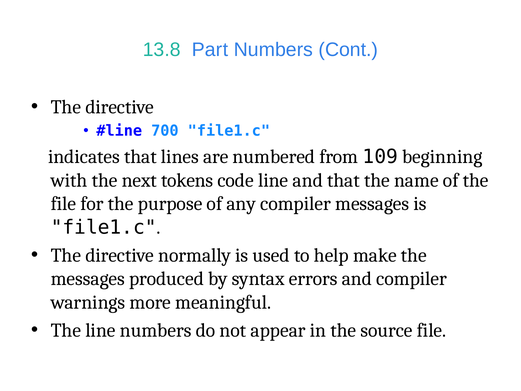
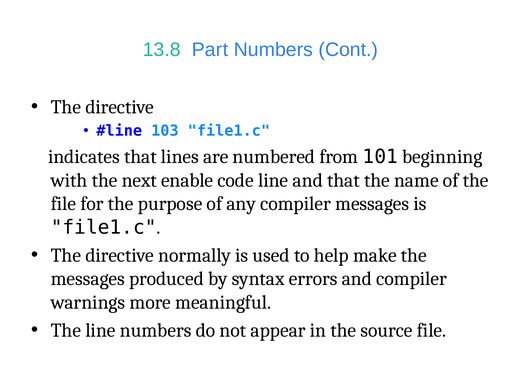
700: 700 -> 103 (165, 131)
109: 109 -> 101 (380, 157)
tokens: tokens -> enable (187, 180)
